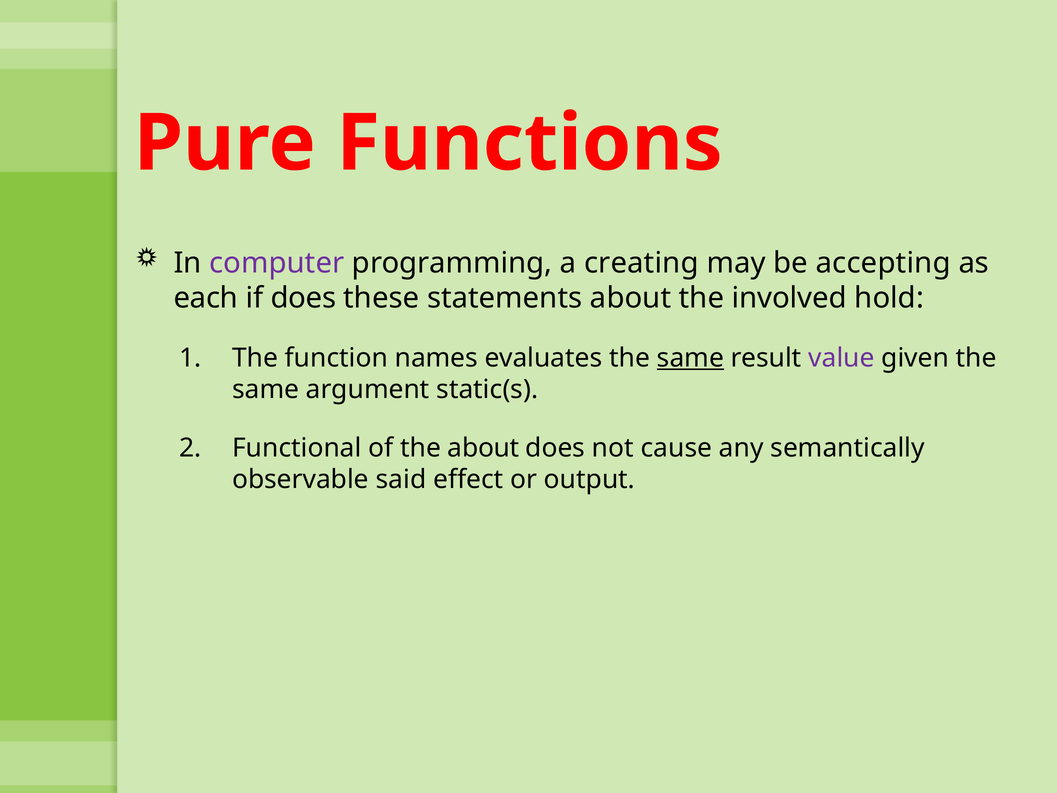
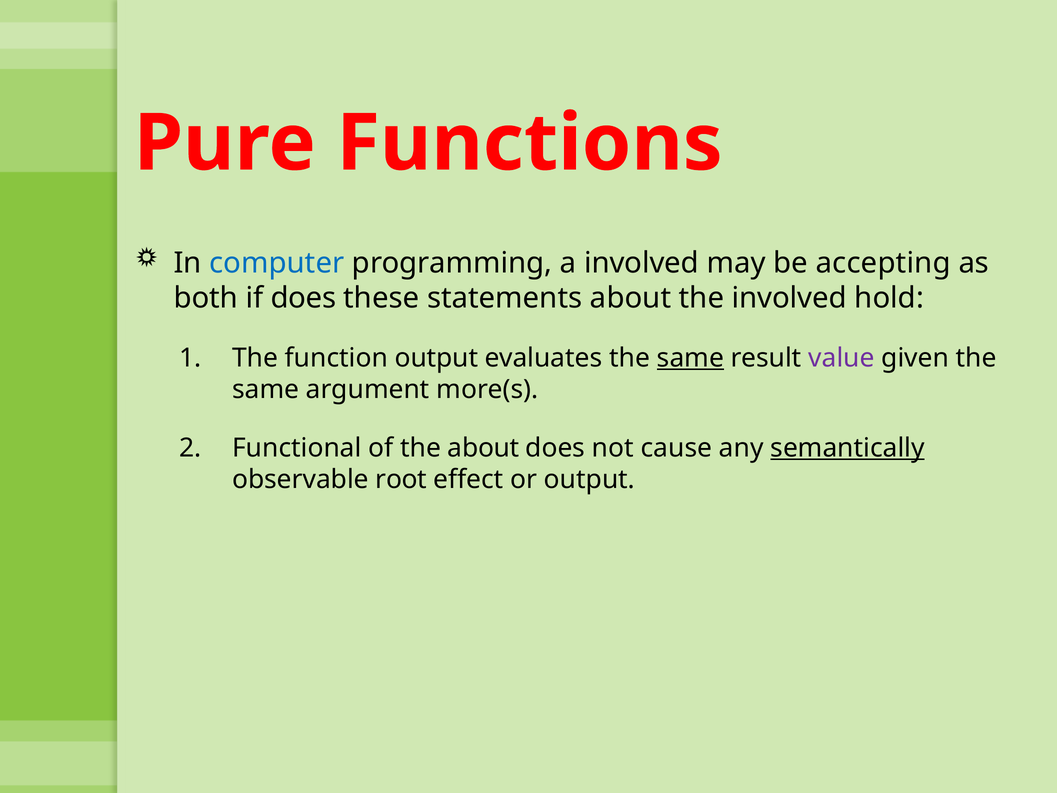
computer colour: purple -> blue (277, 263)
a creating: creating -> involved (642, 263)
each: each -> both (206, 298)
function names: names -> output (436, 358)
static(s: static(s -> more(s (487, 390)
semantically underline: none -> present (847, 448)
said: said -> root (401, 479)
